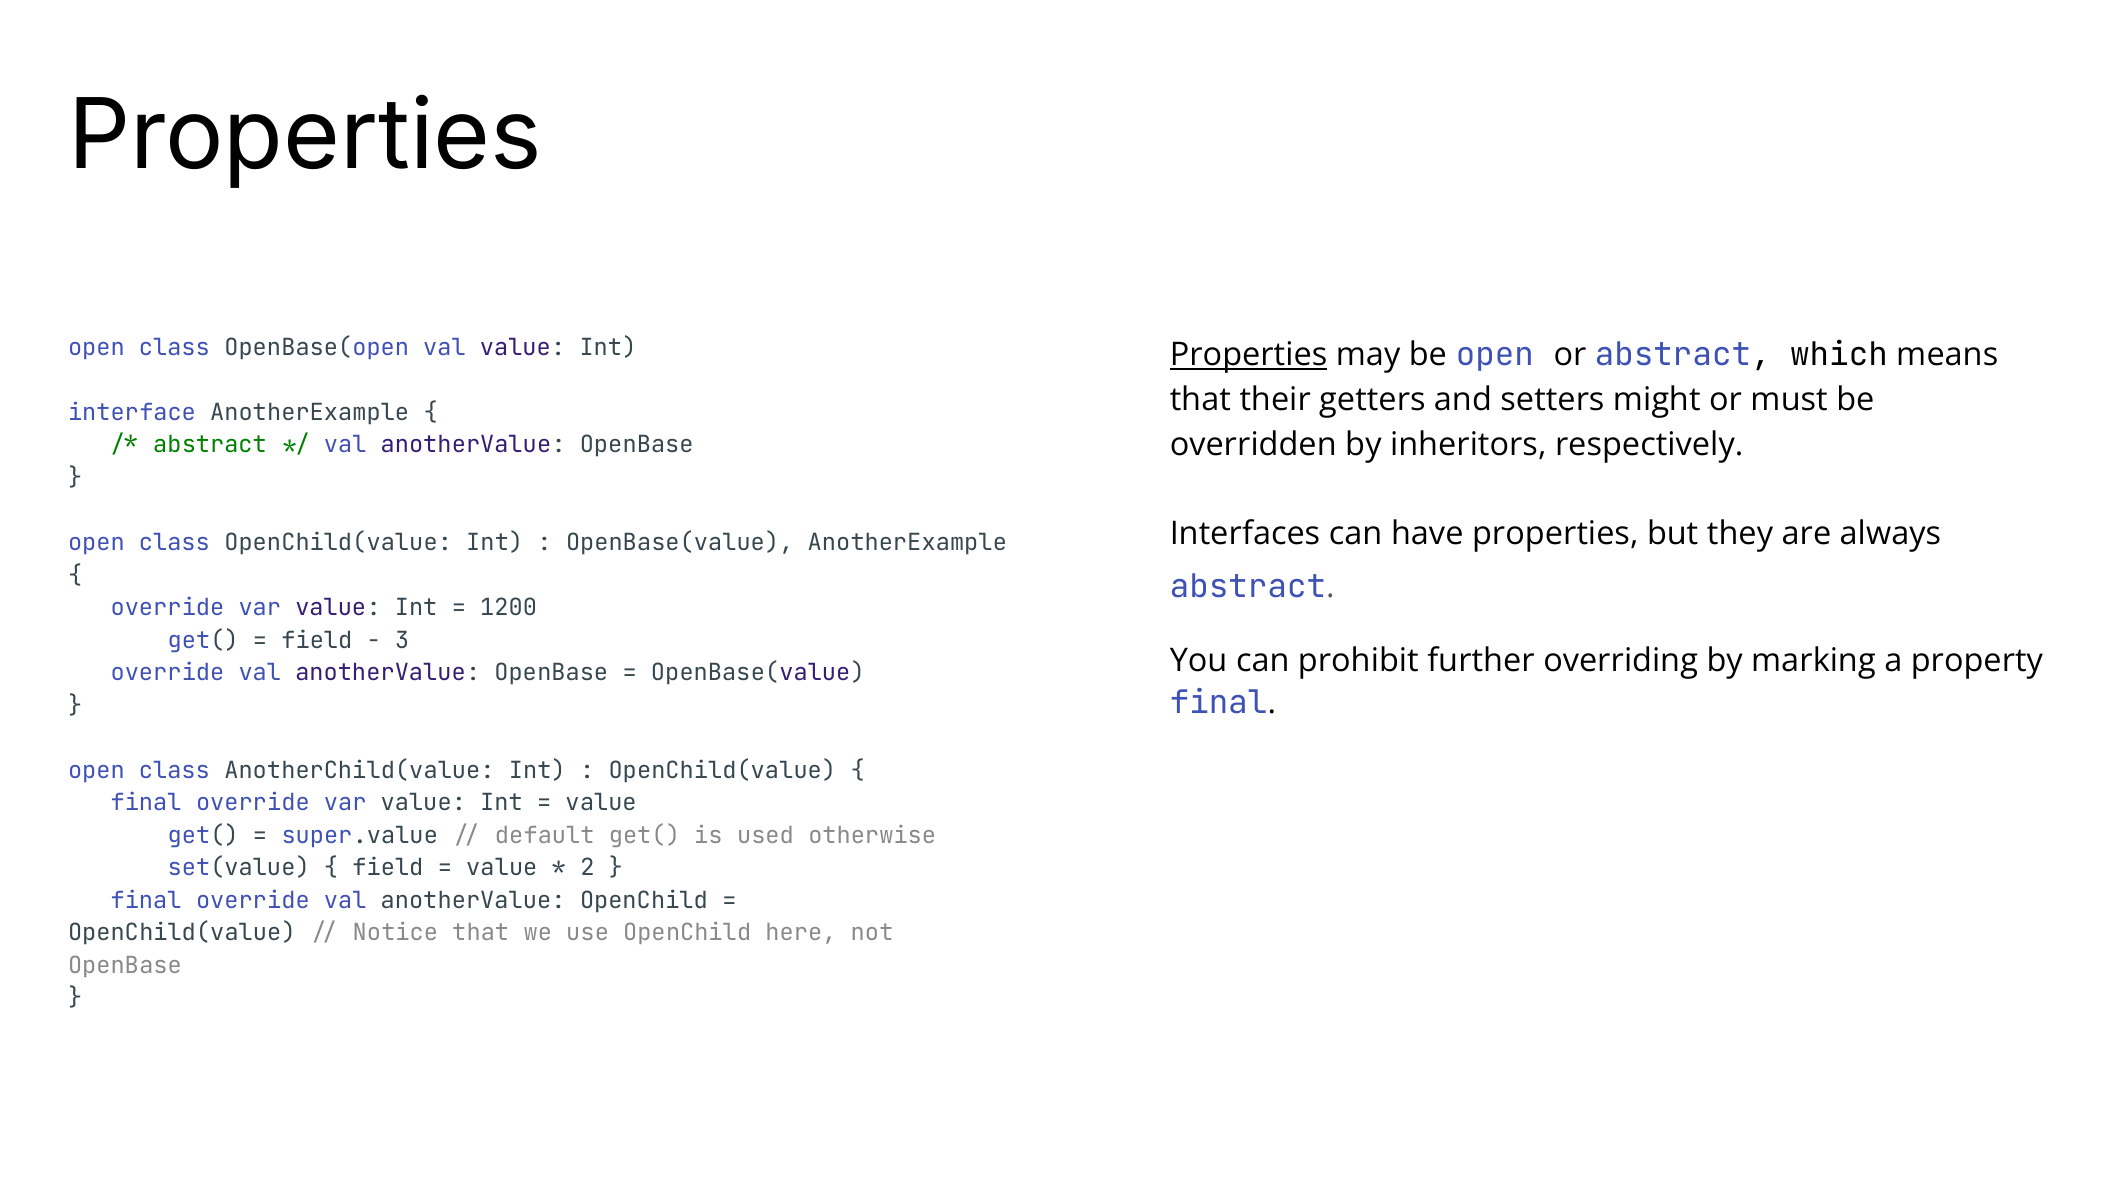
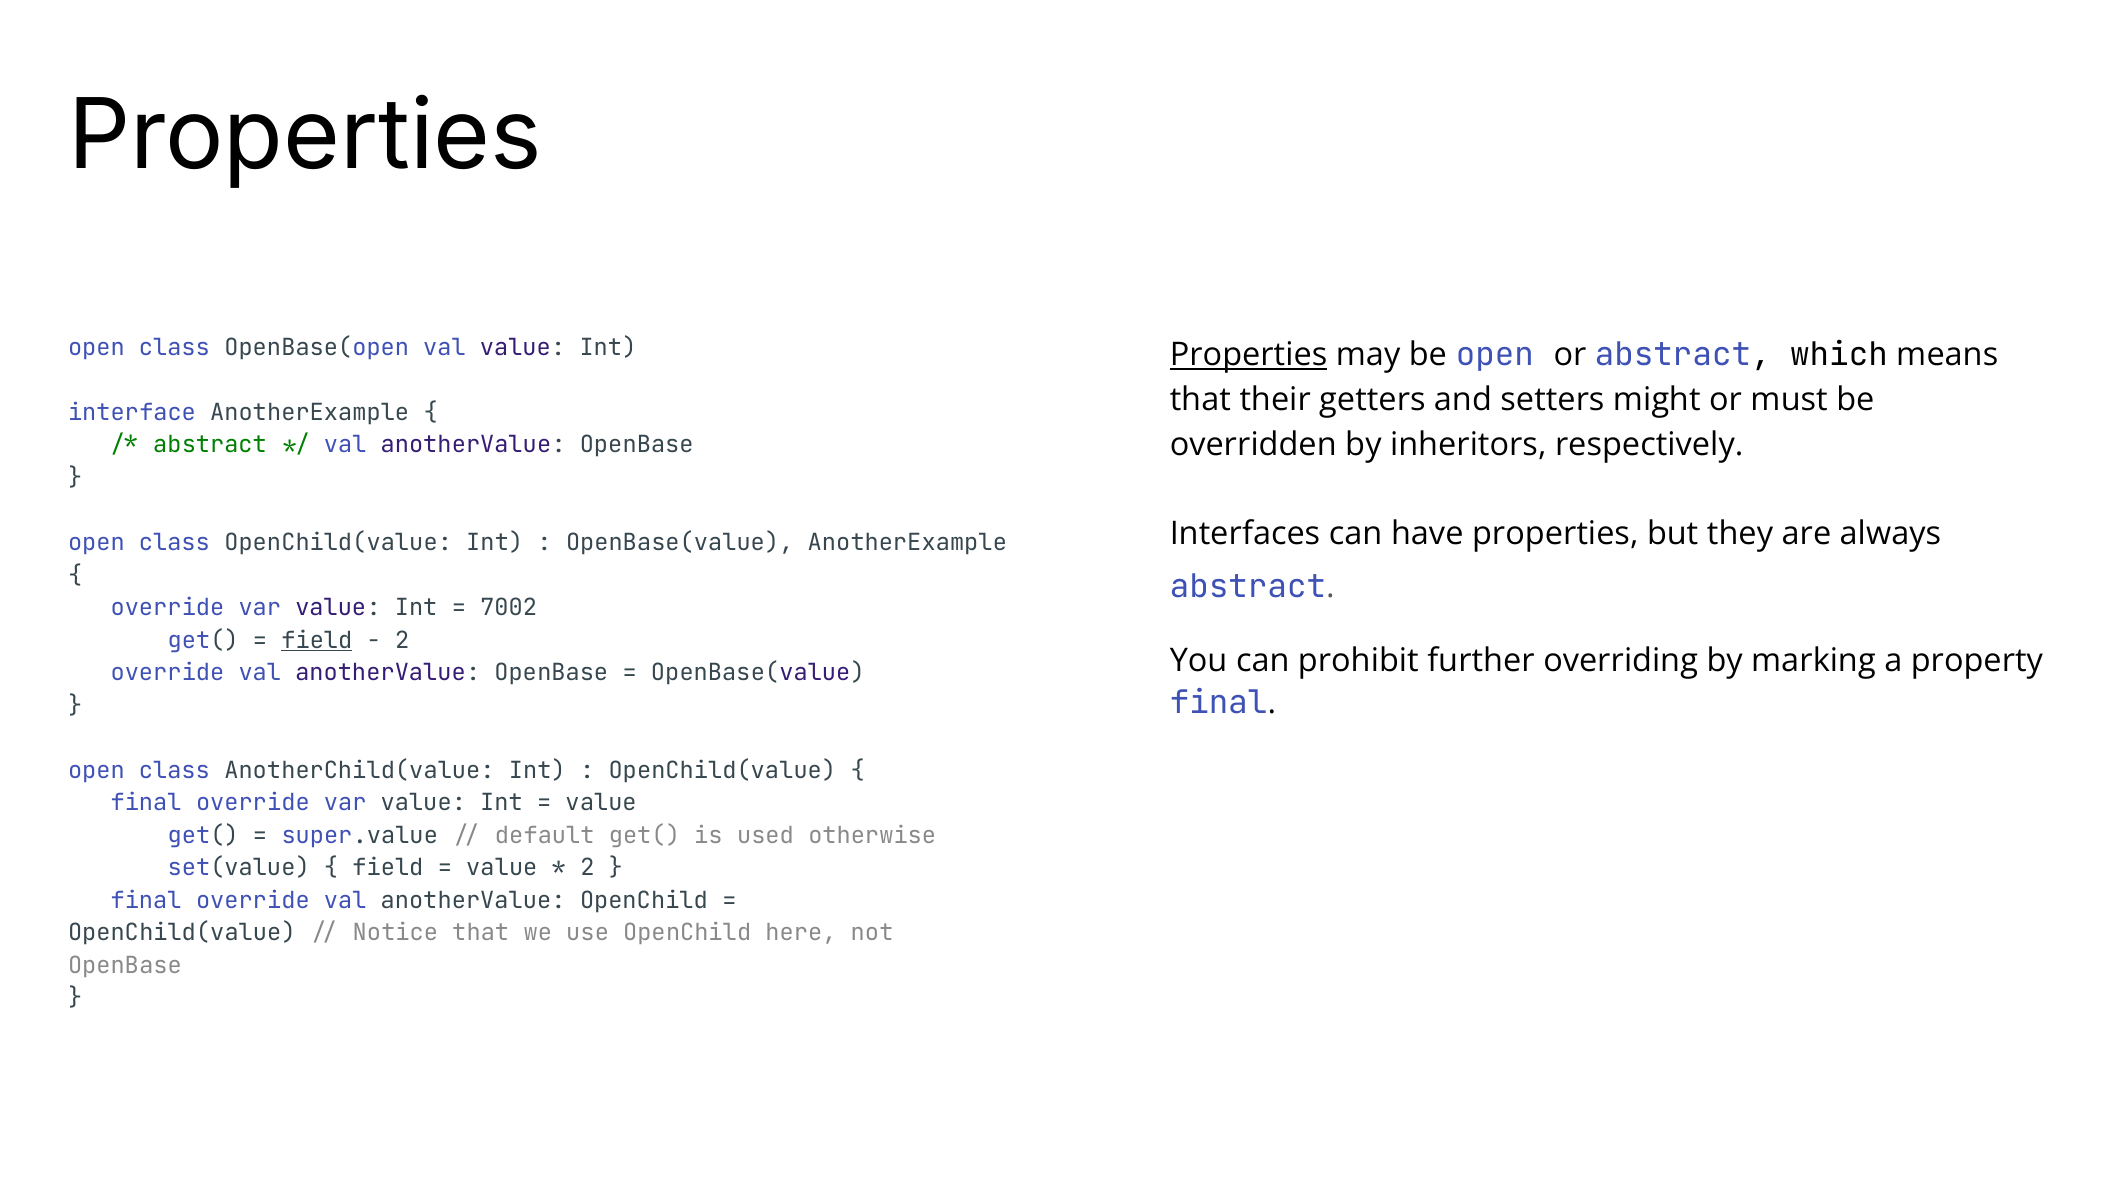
1200: 1200 -> 7002 (509, 607)
field underline: none -> present (317, 640)
3: 3 -> 2 (402, 640)
